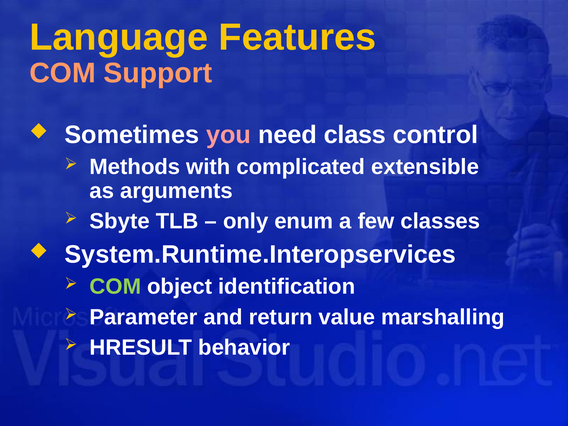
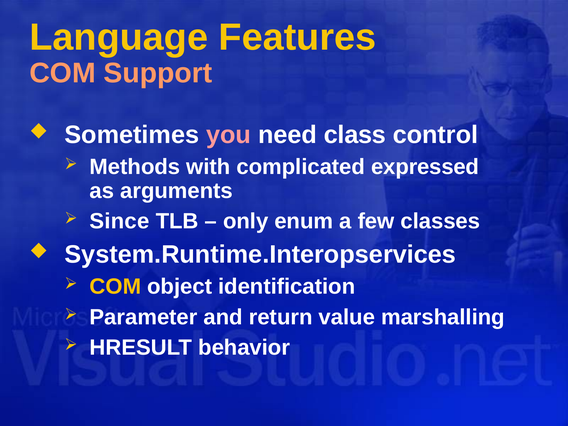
extensible: extensible -> expressed (425, 167)
Sbyte: Sbyte -> Since (120, 221)
COM colour: light green -> yellow (115, 287)
